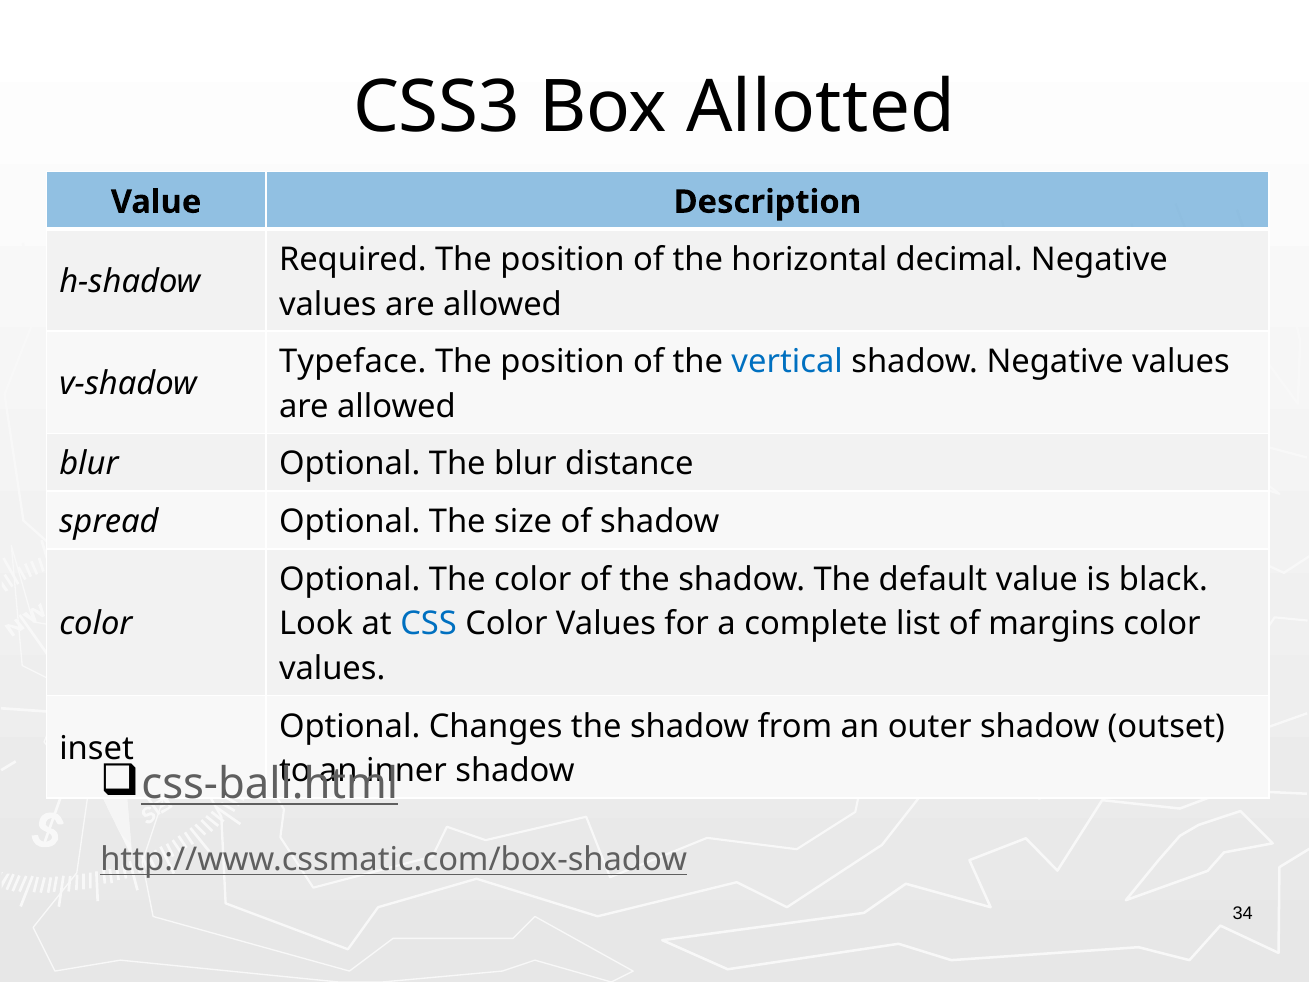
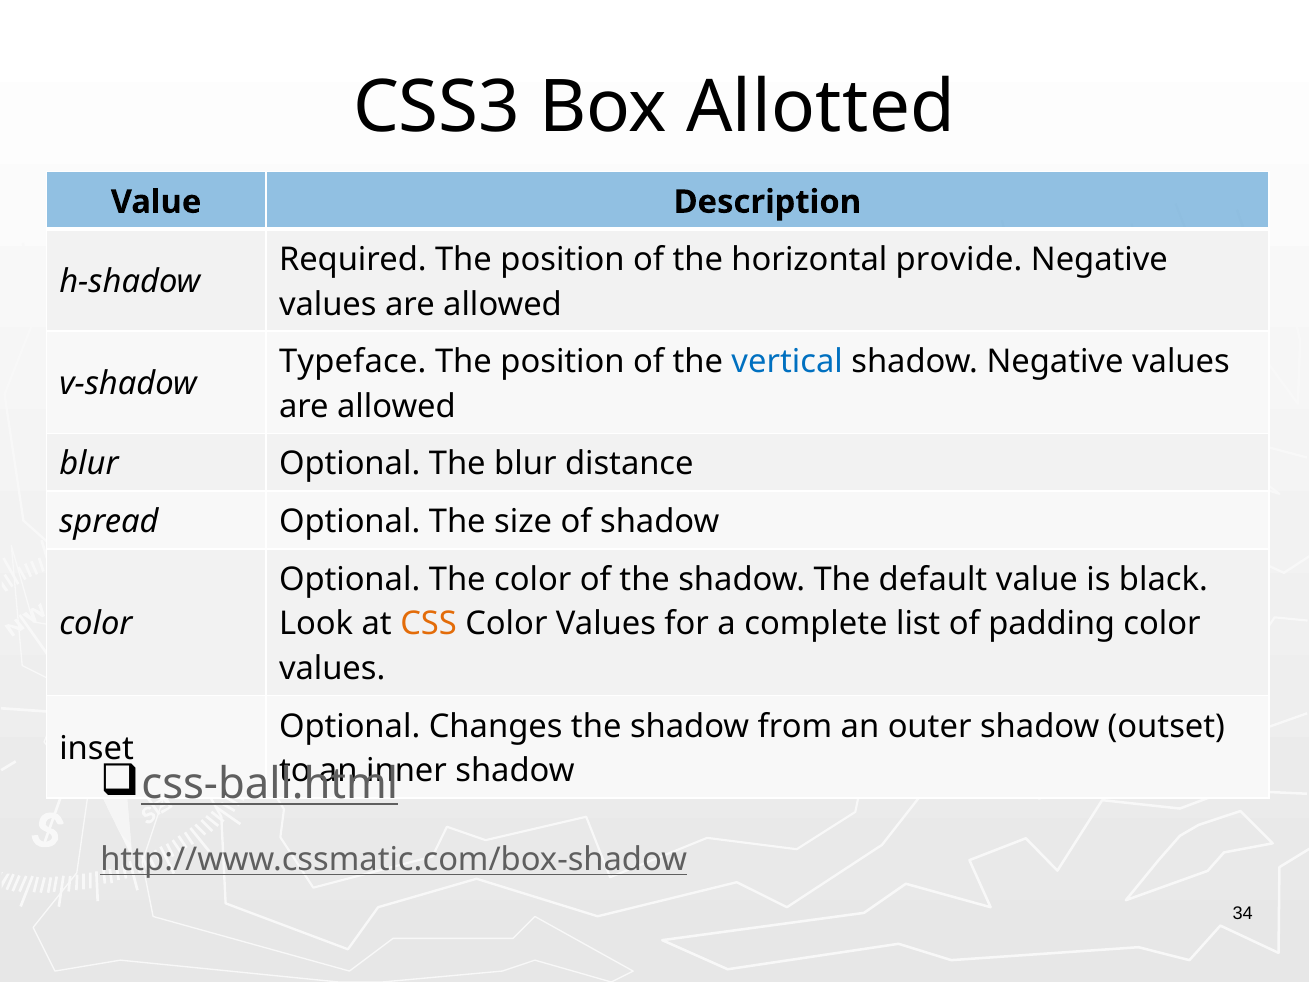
decimal: decimal -> provide (959, 260)
CSS colour: blue -> orange (429, 624)
margins: margins -> padding (1052, 624)
